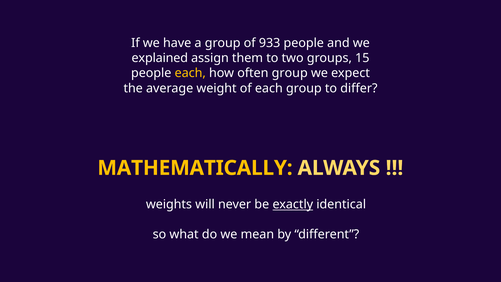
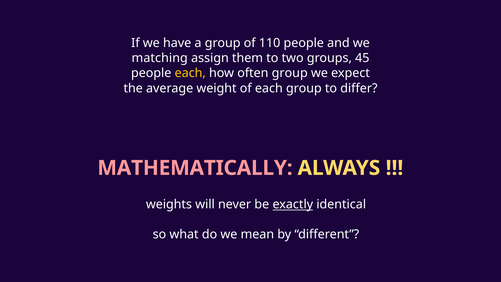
933: 933 -> 110 (270, 43)
explained: explained -> matching (160, 58)
15: 15 -> 45 (362, 58)
MATHEMATICALLY colour: yellow -> pink (195, 168)
